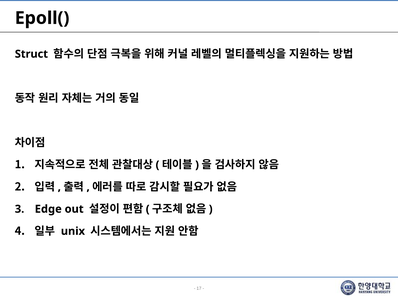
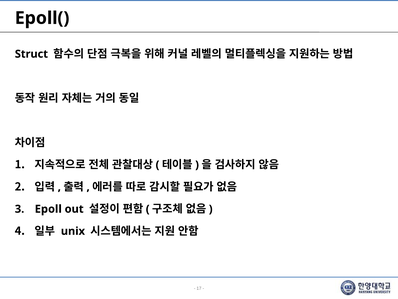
Edge: Edge -> Epoll (48, 209)
